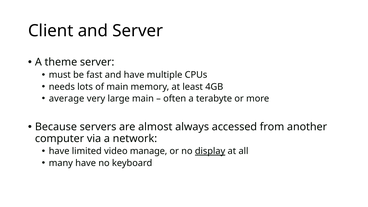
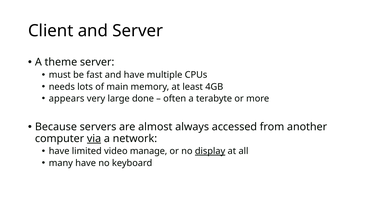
average: average -> appears (67, 99)
large main: main -> done (143, 99)
via underline: none -> present (94, 138)
